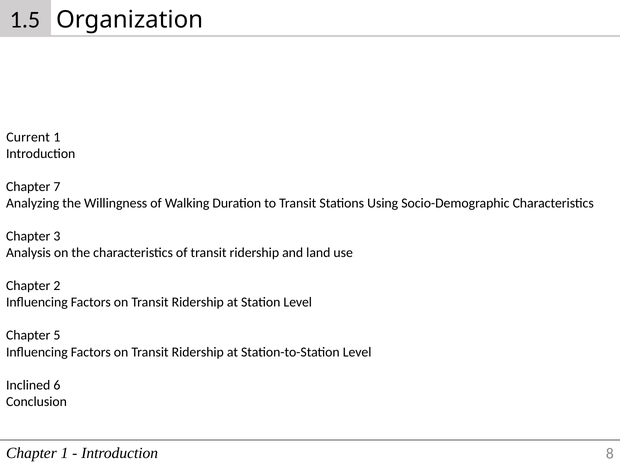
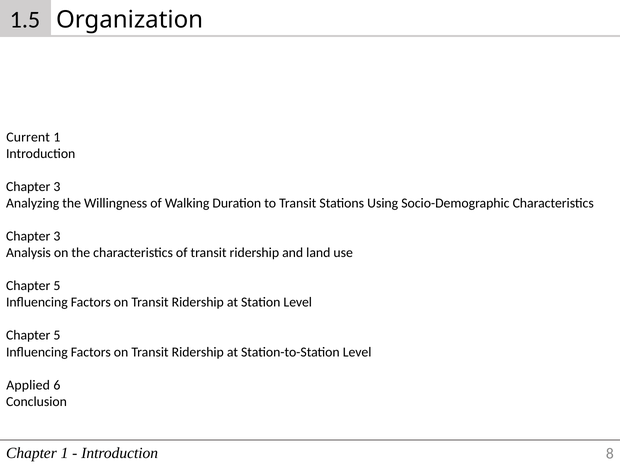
7: 7 -> 3 (57, 187)
2: 2 -> 5 (57, 286)
Inclined: Inclined -> Applied (28, 385)
